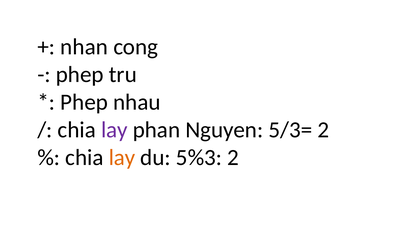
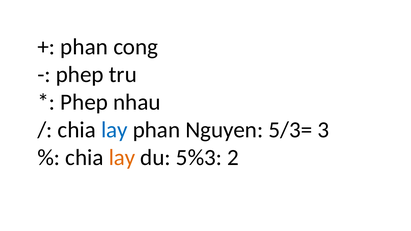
nhan: nhan -> phan (84, 47)
lay colour: purple -> blue (114, 130)
5/3= 2: 2 -> 3 (323, 130)
